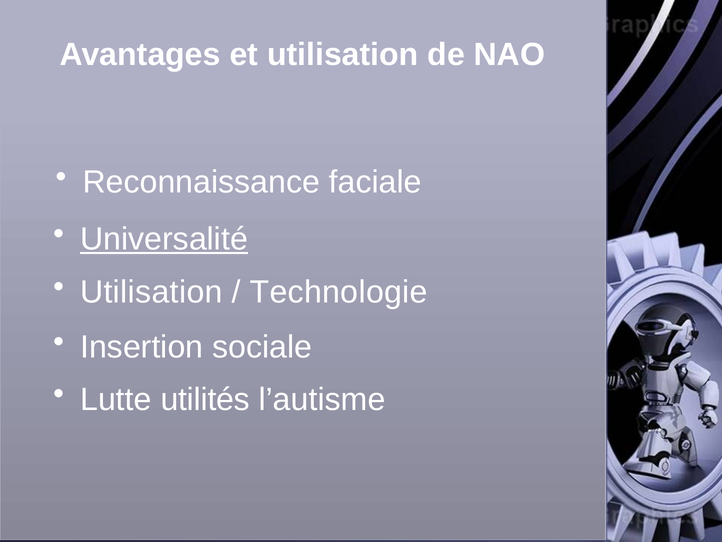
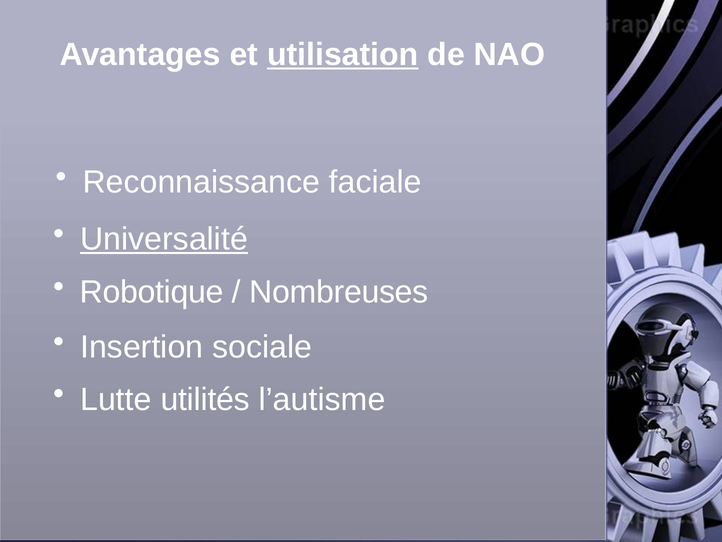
utilisation underline: none -> present (343, 55)
Utilisation: Utilisation -> Robotique (152, 292)
Technologie: Technologie -> Nombreuses (339, 292)
